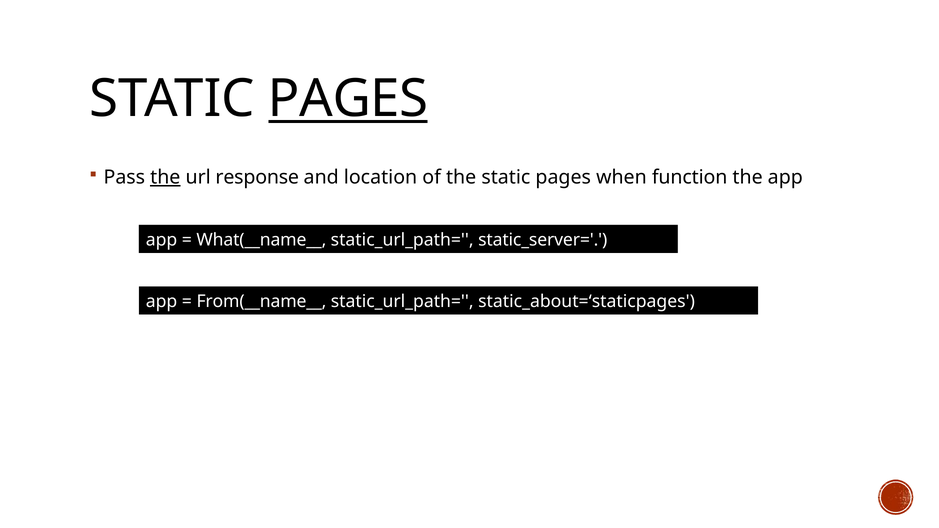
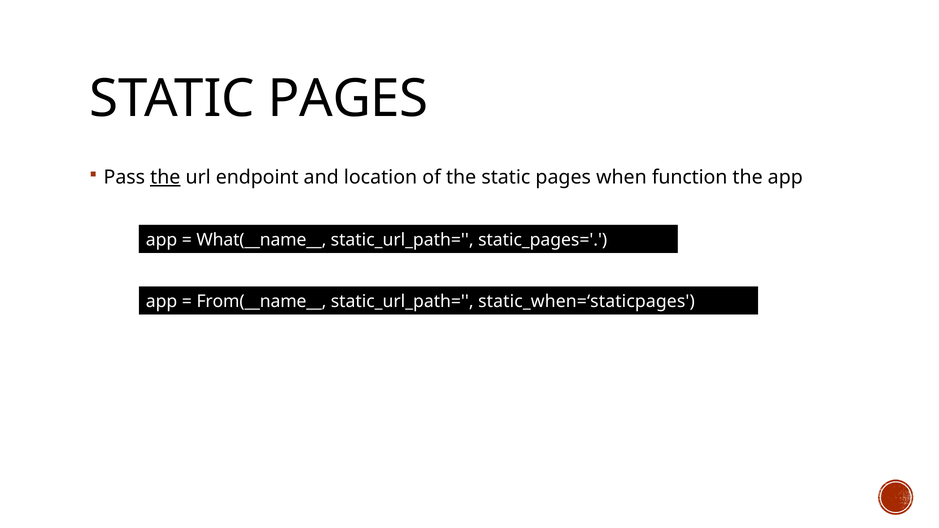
PAGES underline: present -> none (348, 99)
response: response -> endpoint (257, 177)
static_server=: static_server= -> static_pages= (543, 240)
static_about=‘staticpages: static_about=‘staticpages -> static_when=‘staticpages (586, 302)
